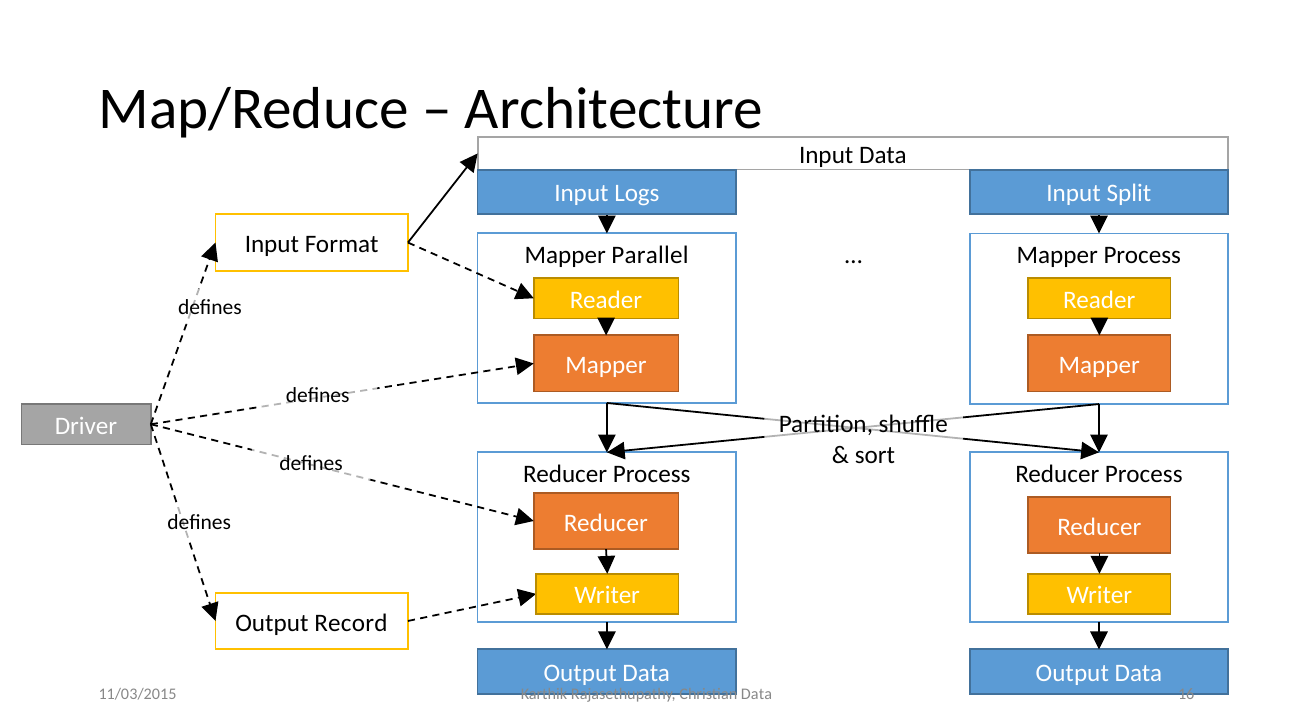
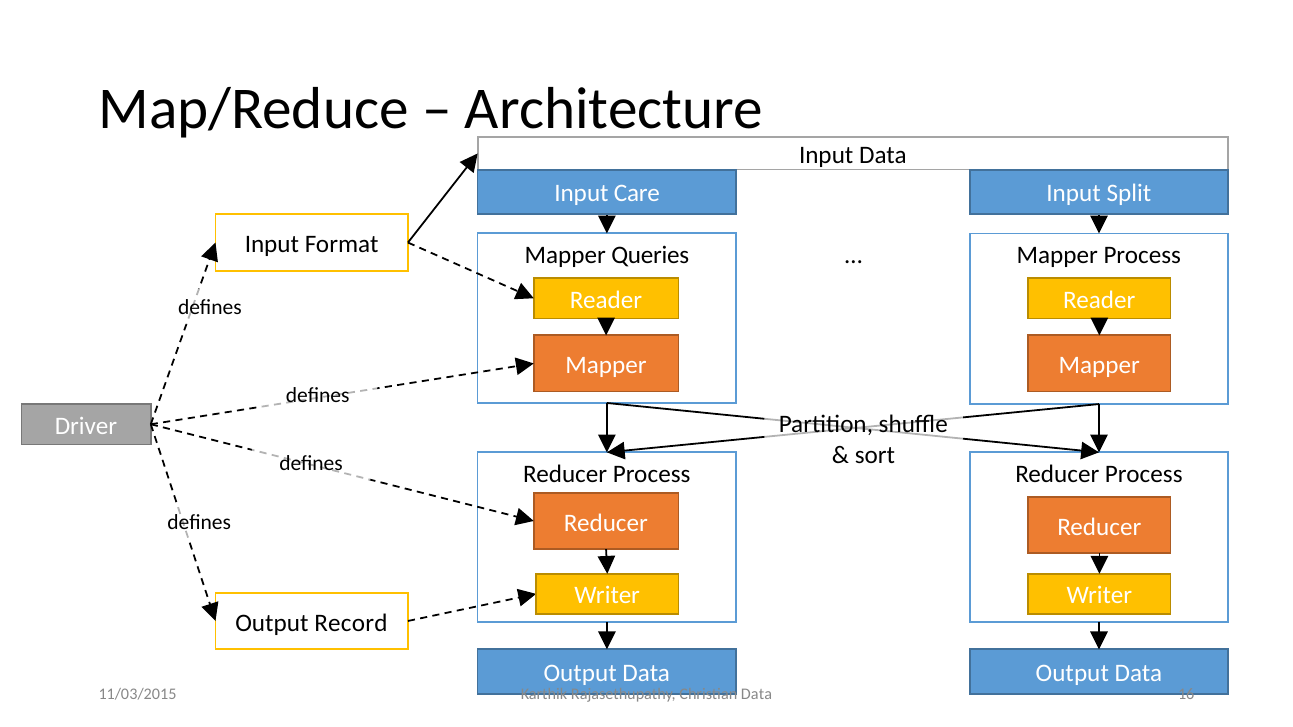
Logs: Logs -> Care (637, 194)
Parallel: Parallel -> Queries (650, 255)
